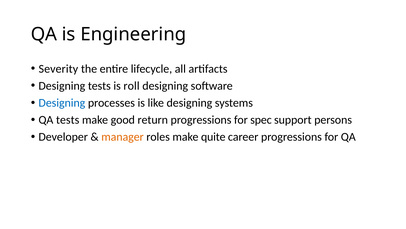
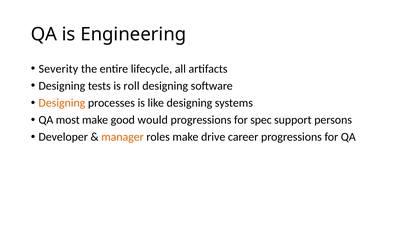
Designing colour: blue -> orange (62, 103)
QA tests: tests -> most (68, 120)
return: return -> would (153, 120)
quite: quite -> drive (213, 137)
